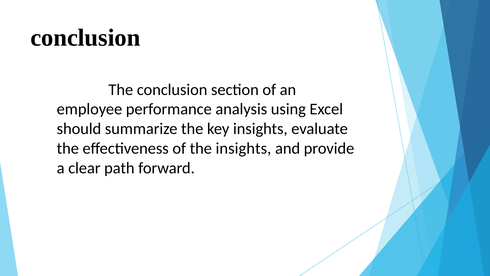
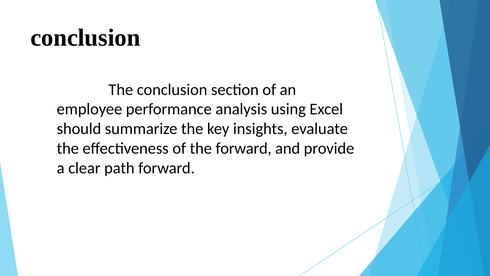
the insights: insights -> forward (244, 148)
